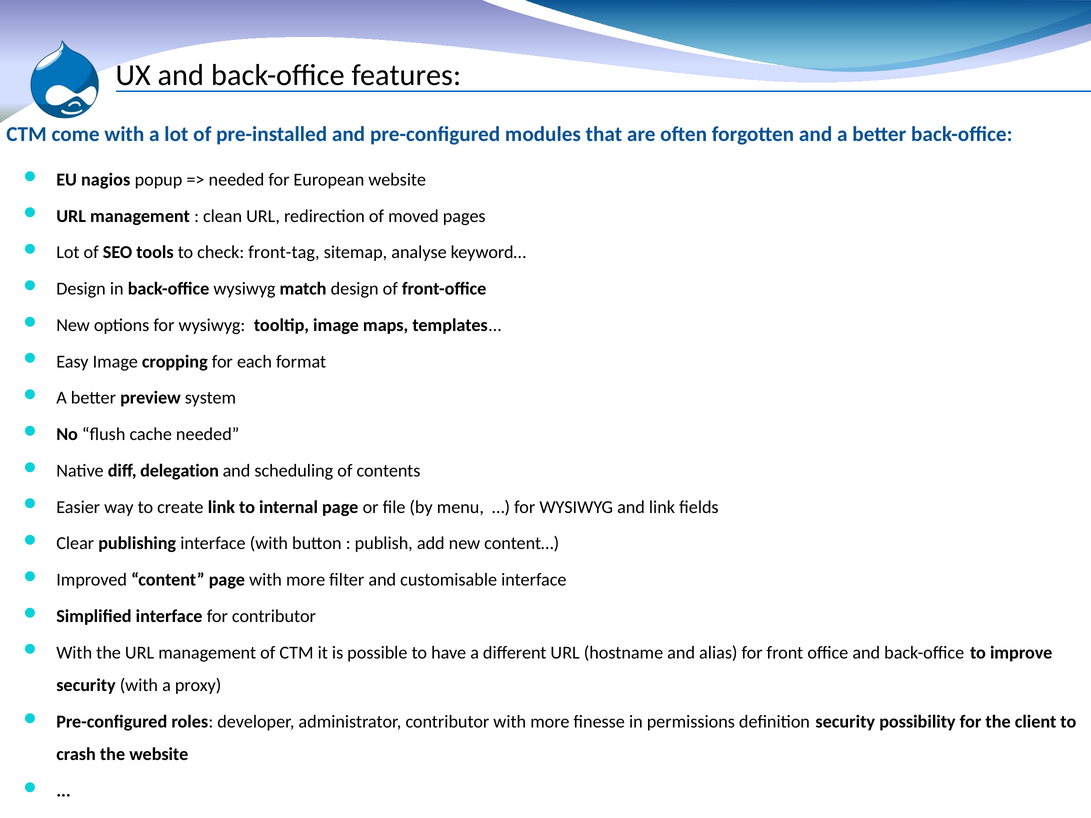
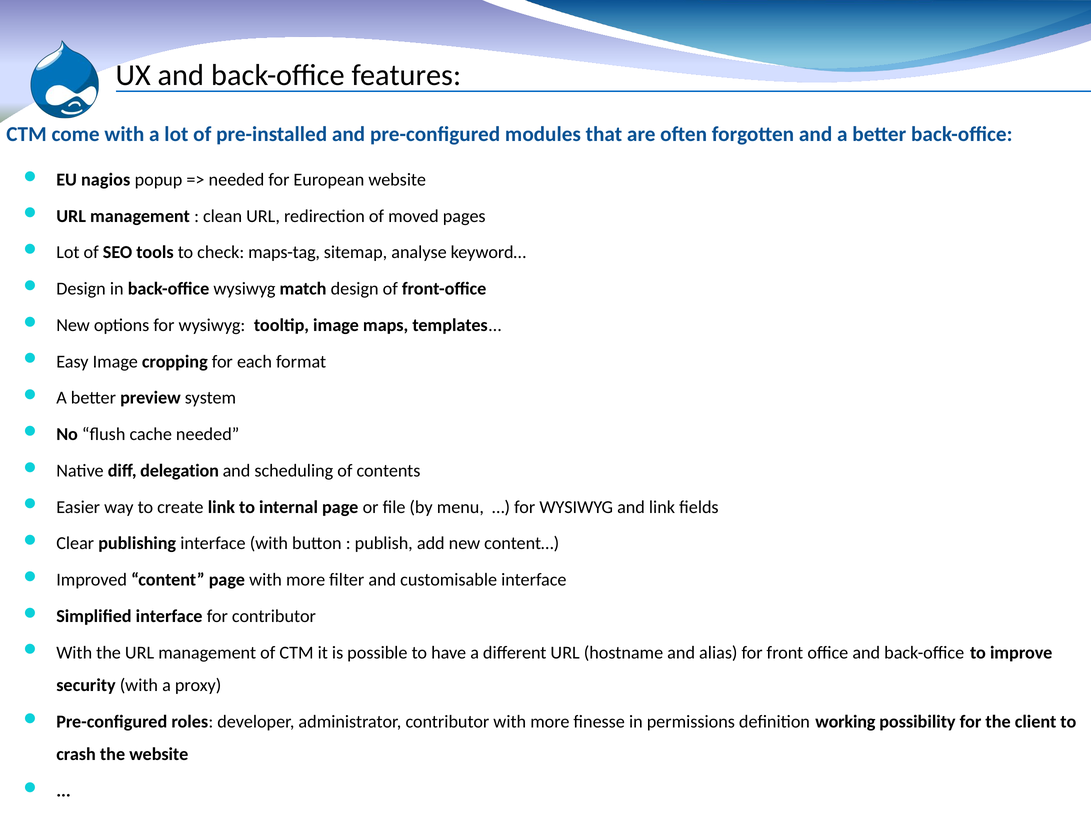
front-tag: front-tag -> maps-tag (284, 253)
definition security: security -> working (845, 722)
